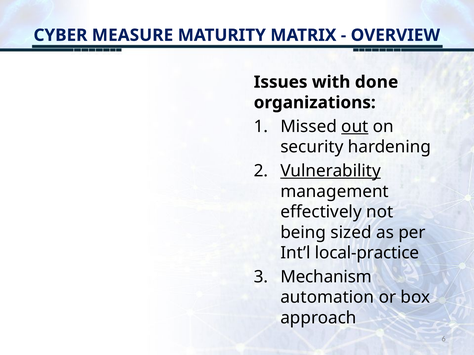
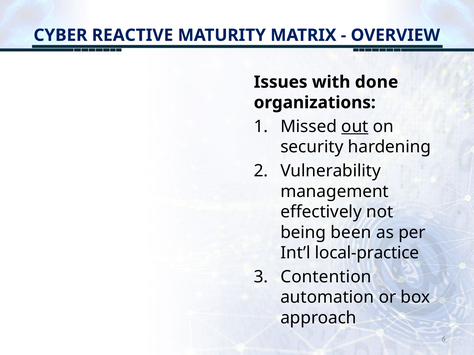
MEASURE: MEASURE -> REACTIVE (133, 35)
Vulnerability underline: present -> none (331, 171)
sized: sized -> been (351, 233)
Mechanism: Mechanism -> Contention (326, 277)
